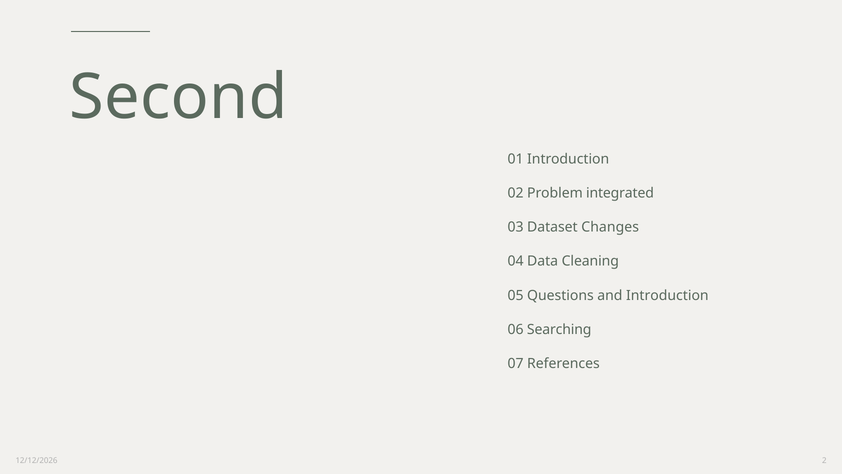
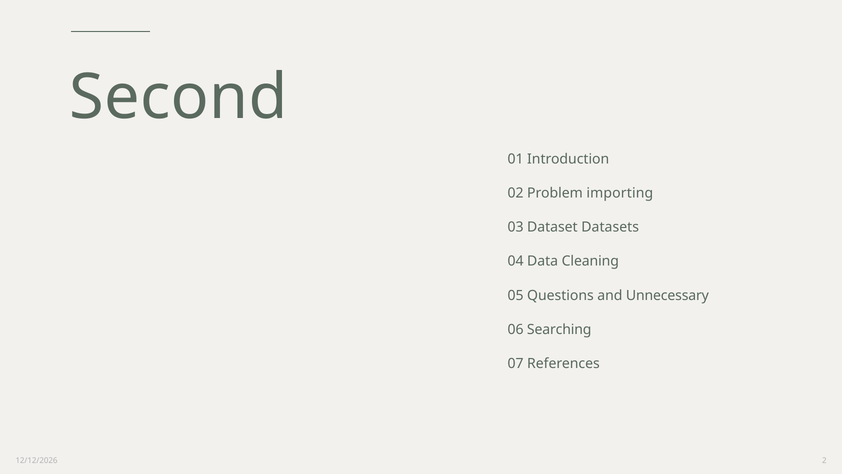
integrated: integrated -> importing (620, 193)
Changes: Changes -> Datasets (610, 227)
and Introduction: Introduction -> Unnecessary (667, 295)
